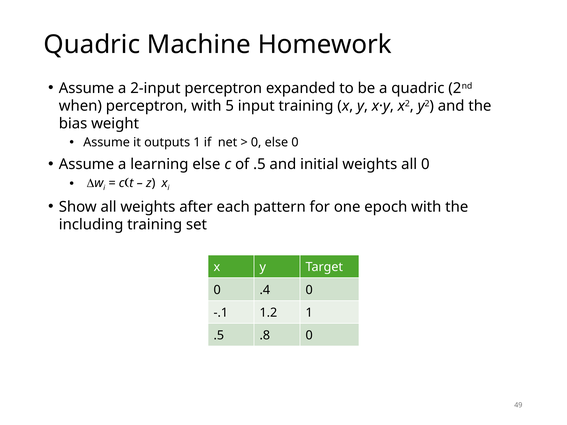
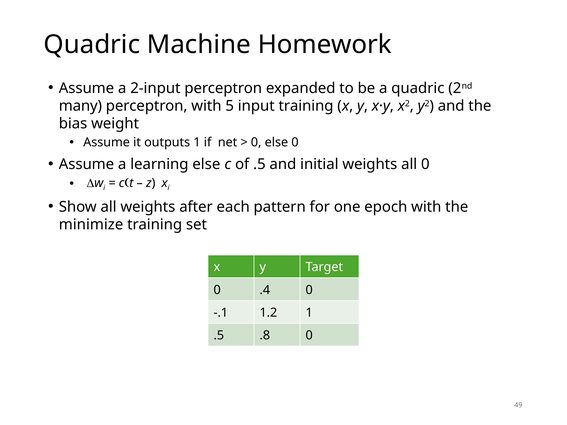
when: when -> many (80, 106)
including: including -> minimize (91, 225)
